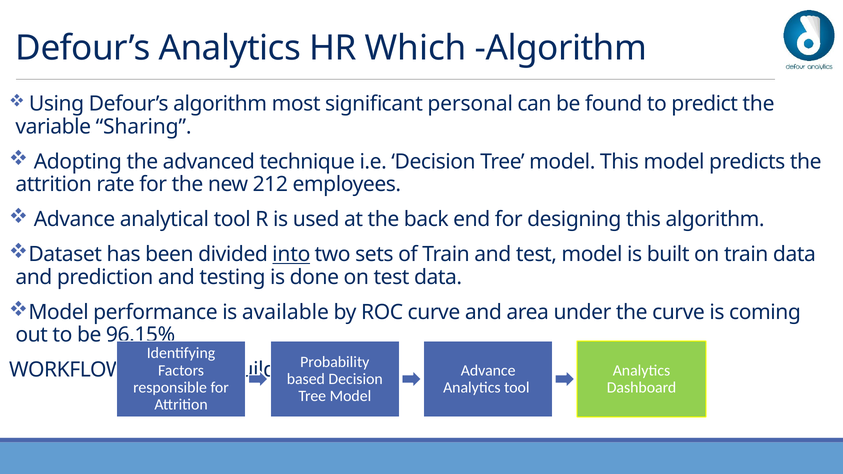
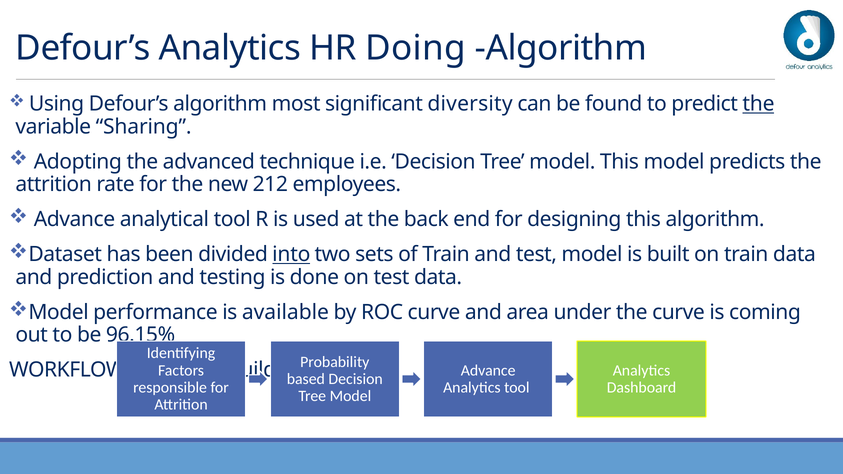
Which: Which -> Doing (416, 48)
personal: personal -> diversity (470, 104)
the underline: none -> present (759, 104)
